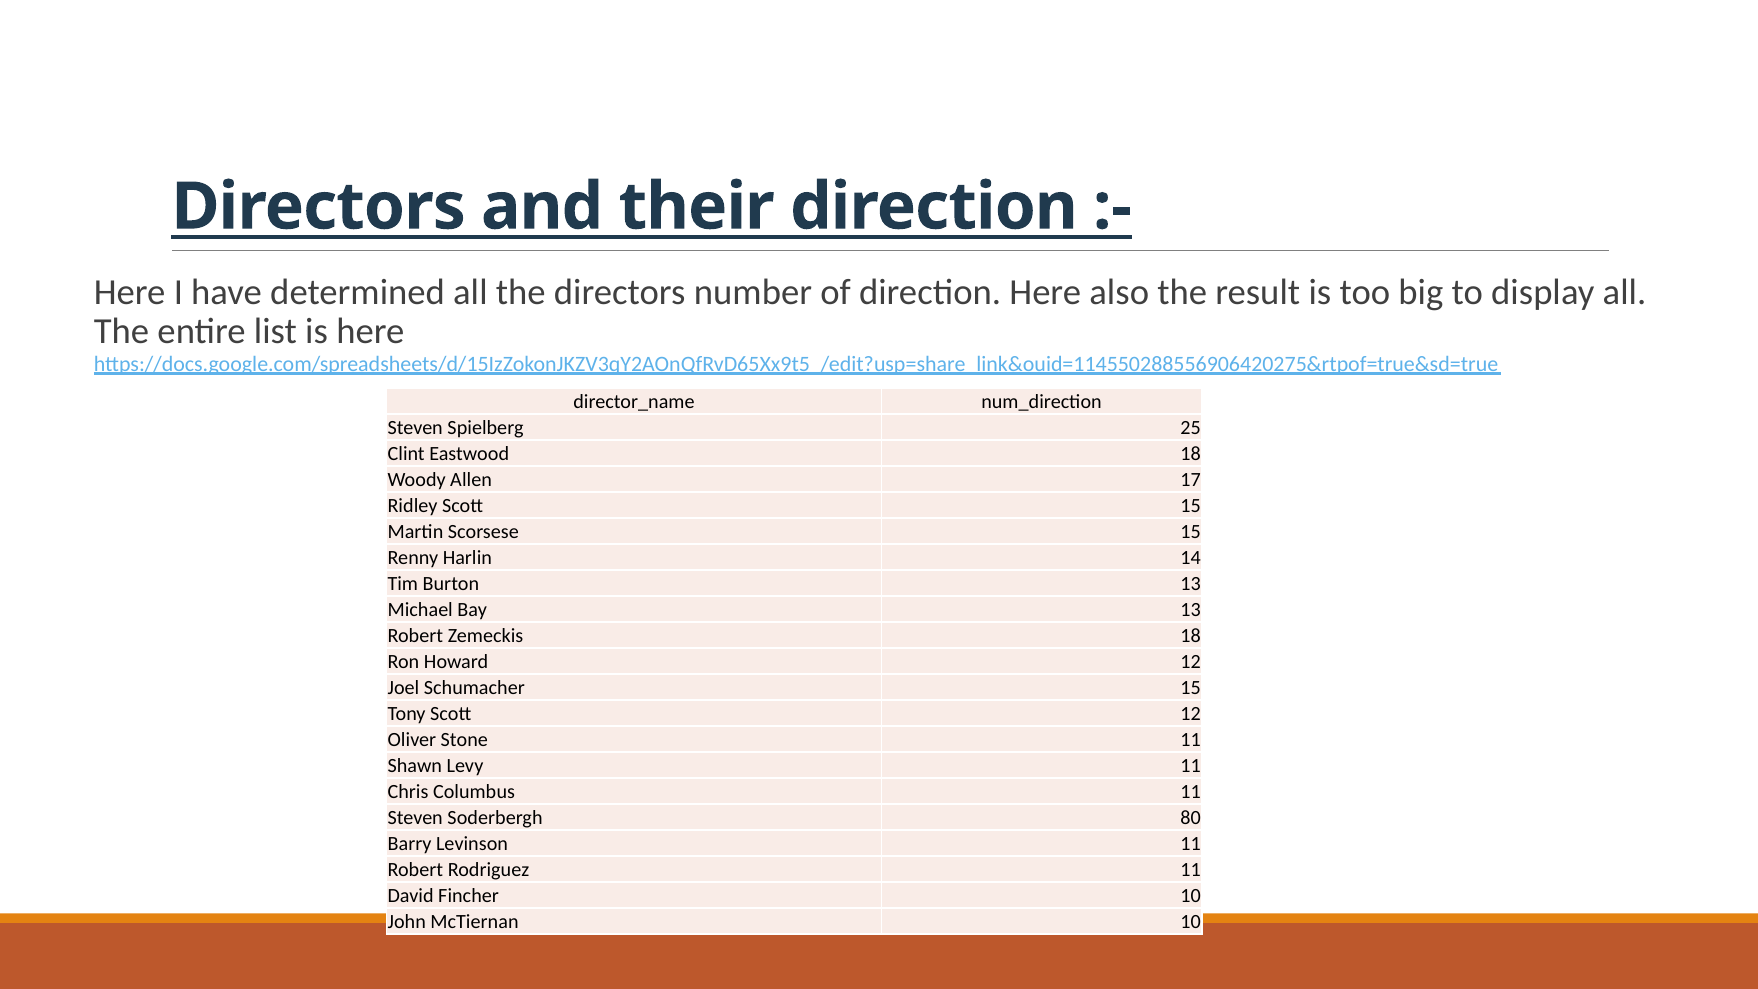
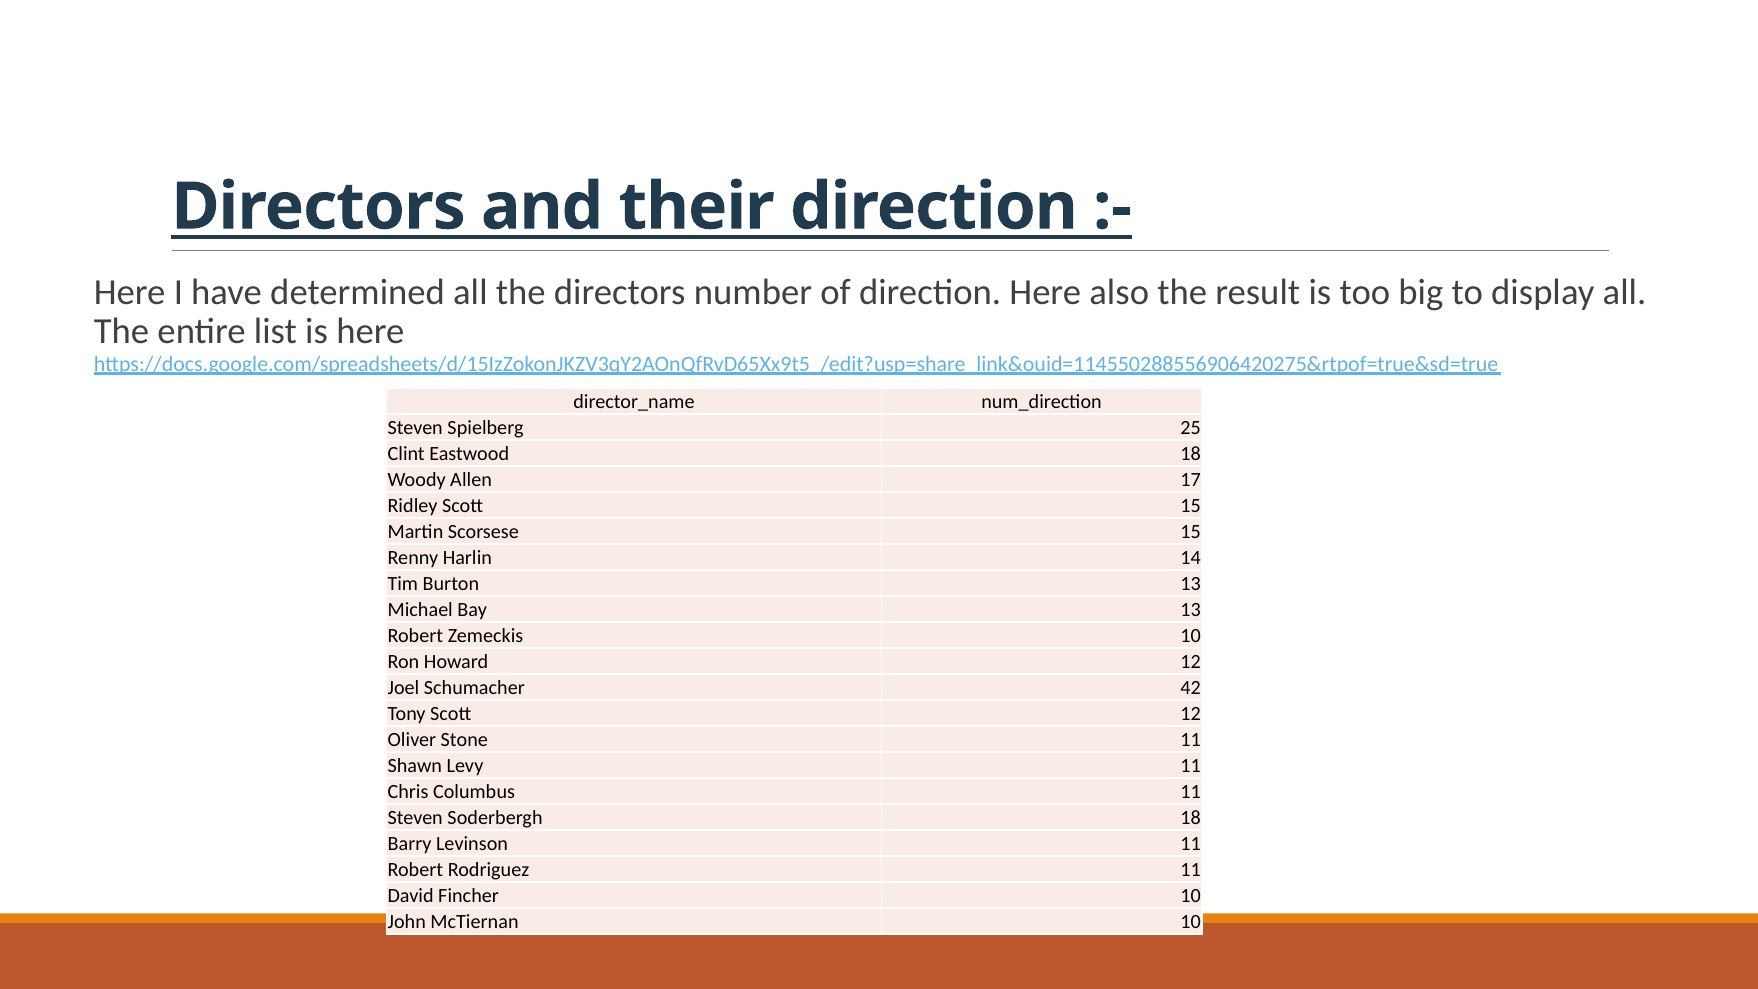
Zemeckis 18: 18 -> 10 (1191, 636)
Schumacher 15: 15 -> 42 (1191, 688)
Soderbergh 80: 80 -> 18 (1191, 818)
